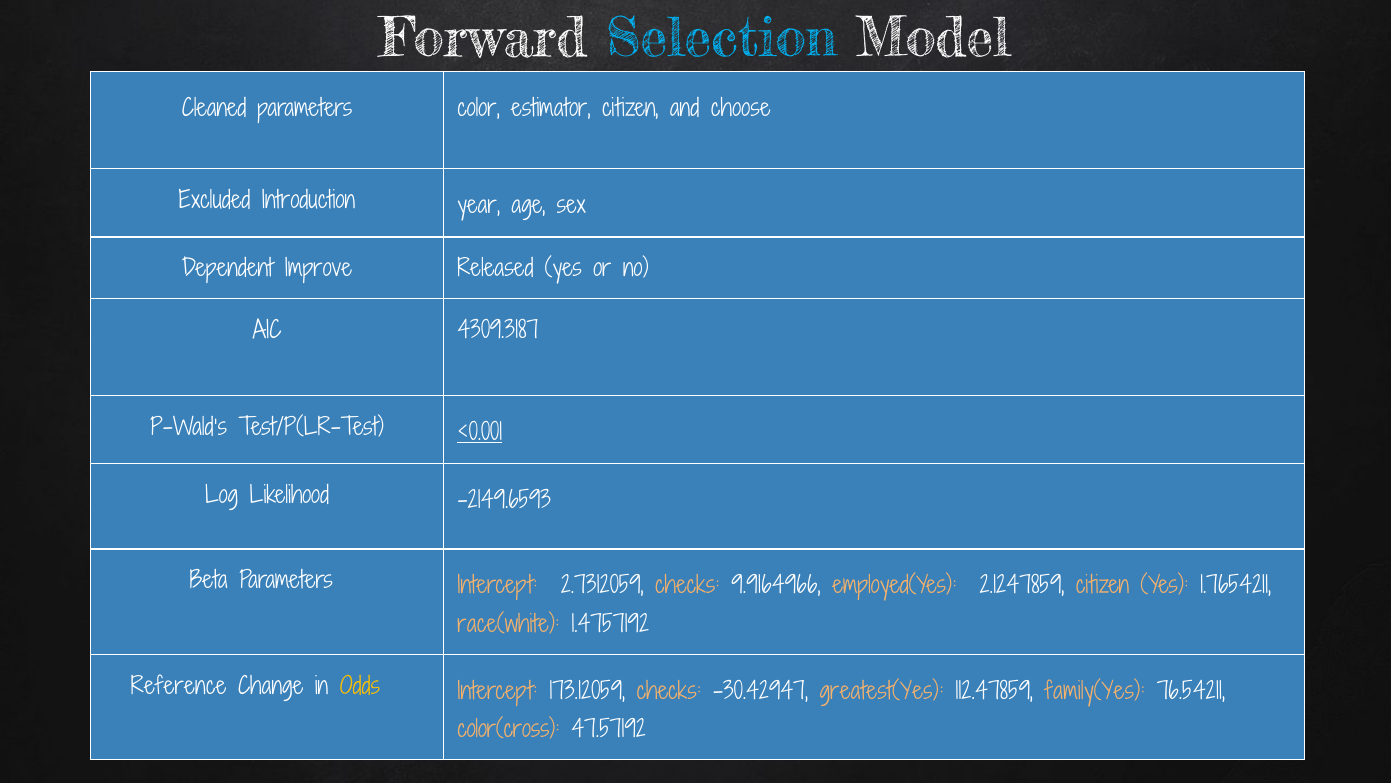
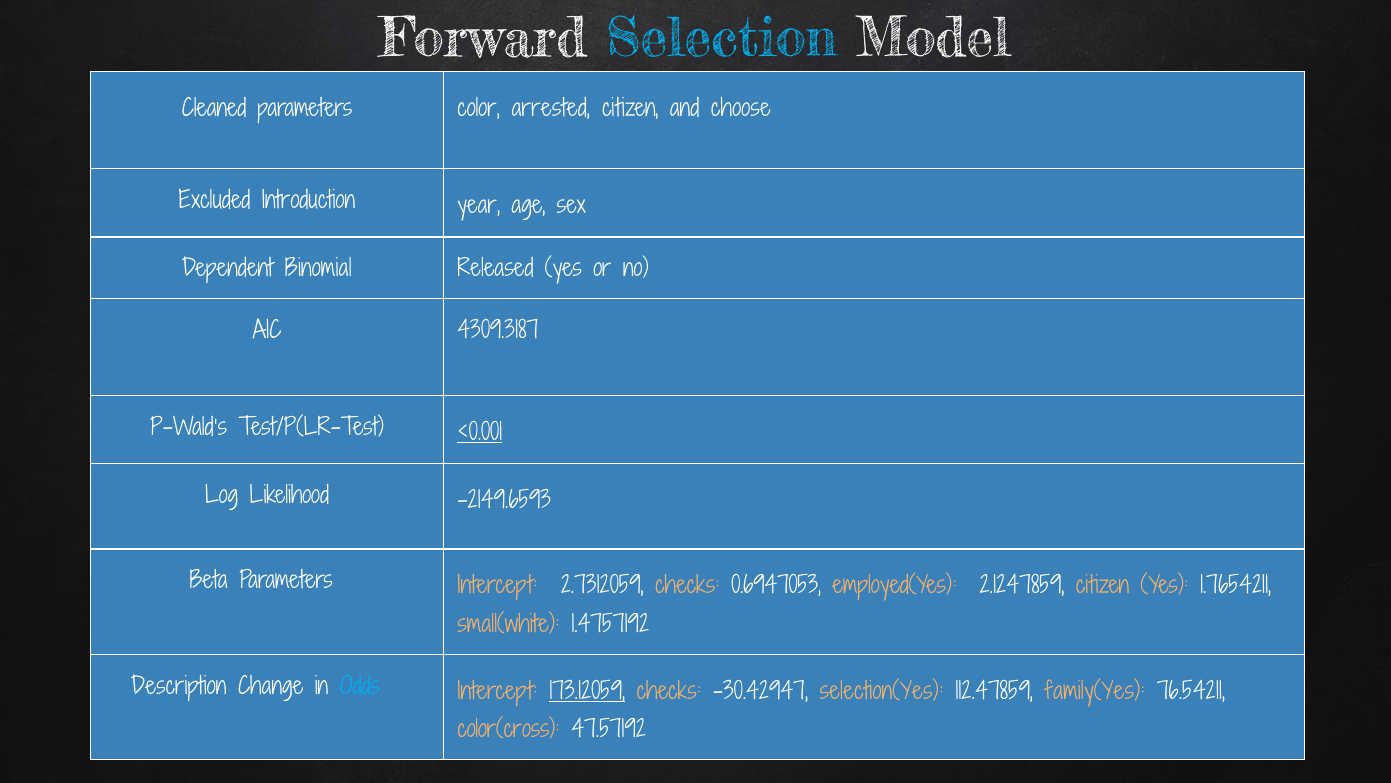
estimator: estimator -> arrested (551, 109)
Improve: Improve -> Binomial (318, 269)
9.9164966: 9.9164966 -> 0.6947053 (776, 586)
race(white: race(white -> small(white (508, 625)
Reference: Reference -> Description (179, 686)
Odds colour: yellow -> light blue (360, 686)
173.12059 underline: none -> present (587, 691)
greatest(Yes: greatest(Yes -> selection(Yes (882, 691)
